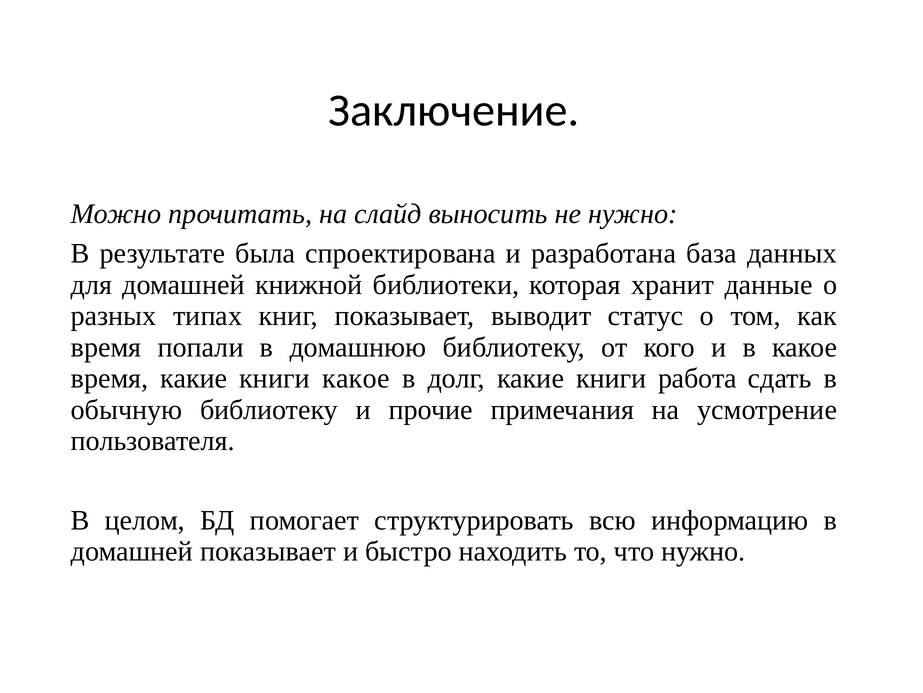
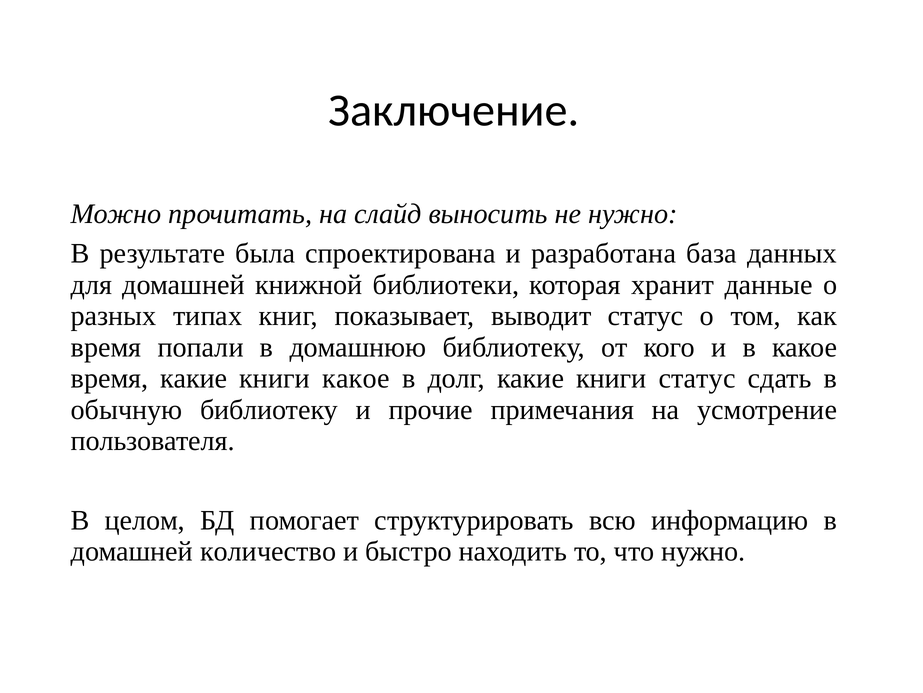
книги работа: работа -> статус (697, 378)
домашней показывает: показывает -> количество (268, 551)
